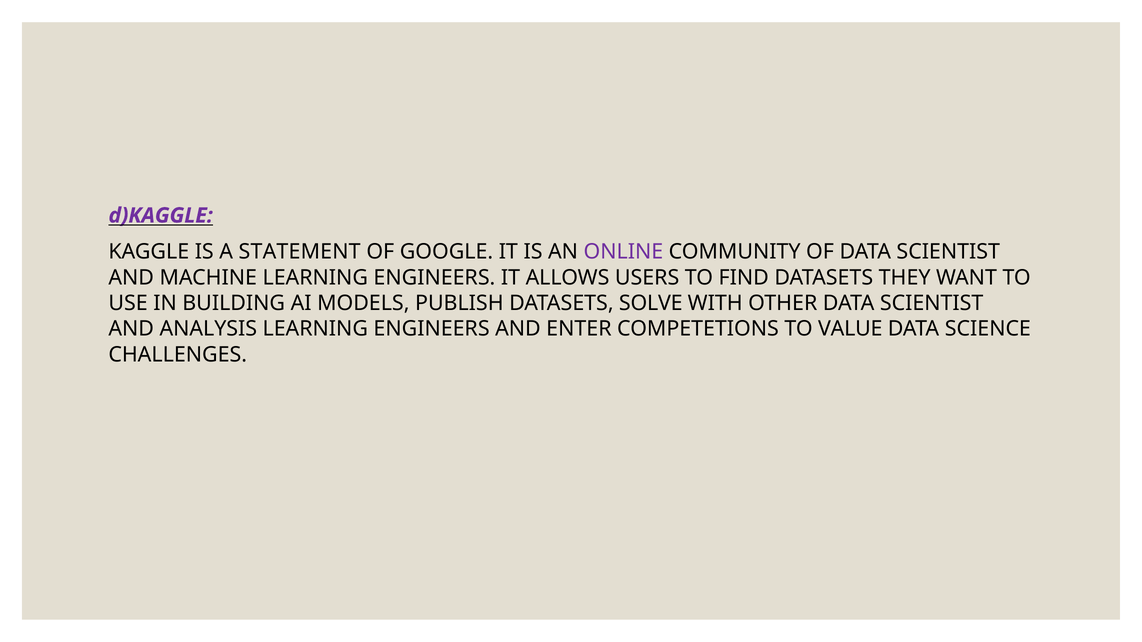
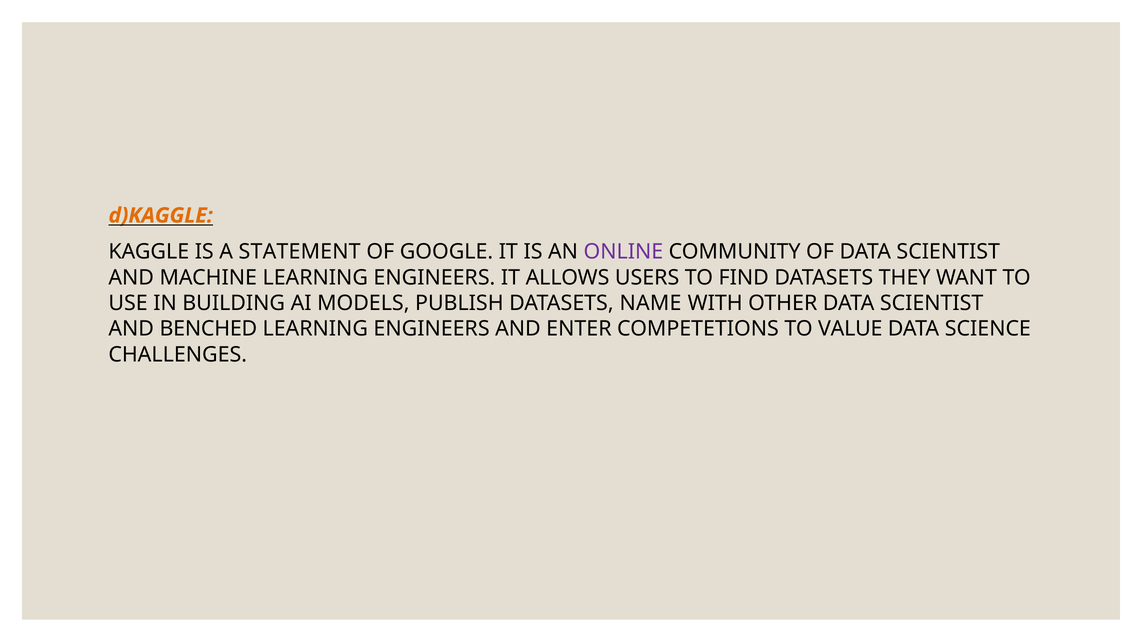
d)KAGGLE colour: purple -> orange (161, 216)
SOLVE: SOLVE -> NAME (651, 303)
ANALYSIS: ANALYSIS -> BENCHED (208, 329)
